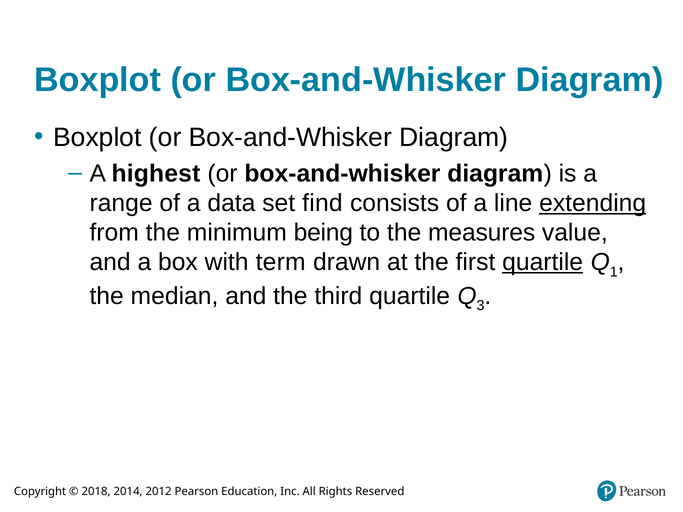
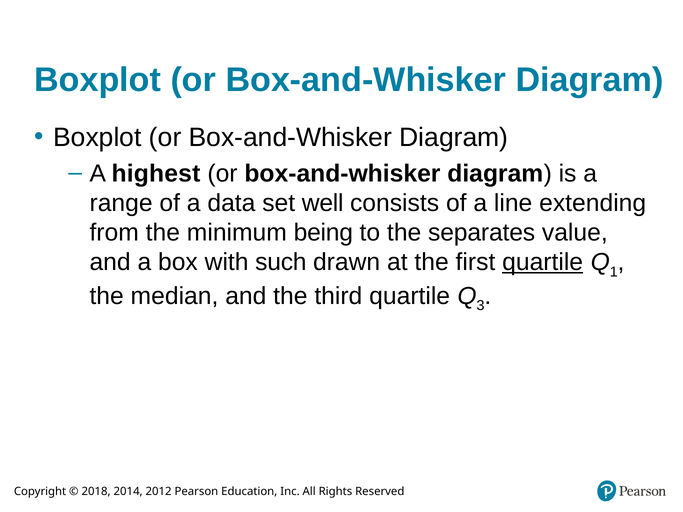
find: find -> well (323, 203)
extending underline: present -> none (593, 203)
measures: measures -> separates (482, 233)
term: term -> such (281, 262)
